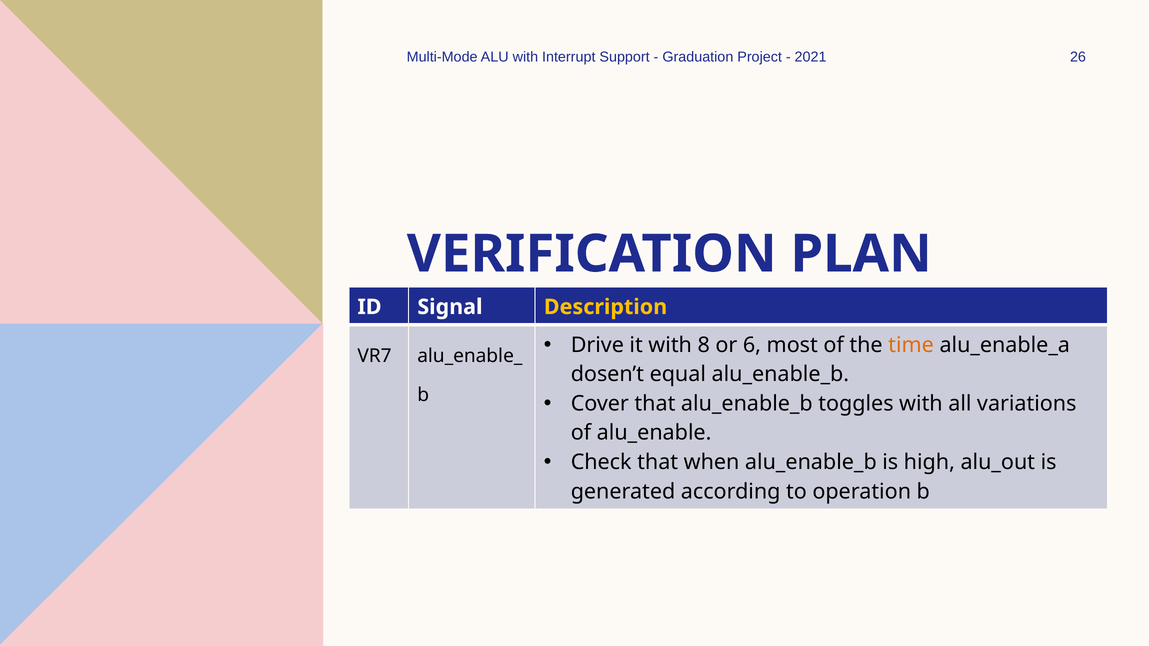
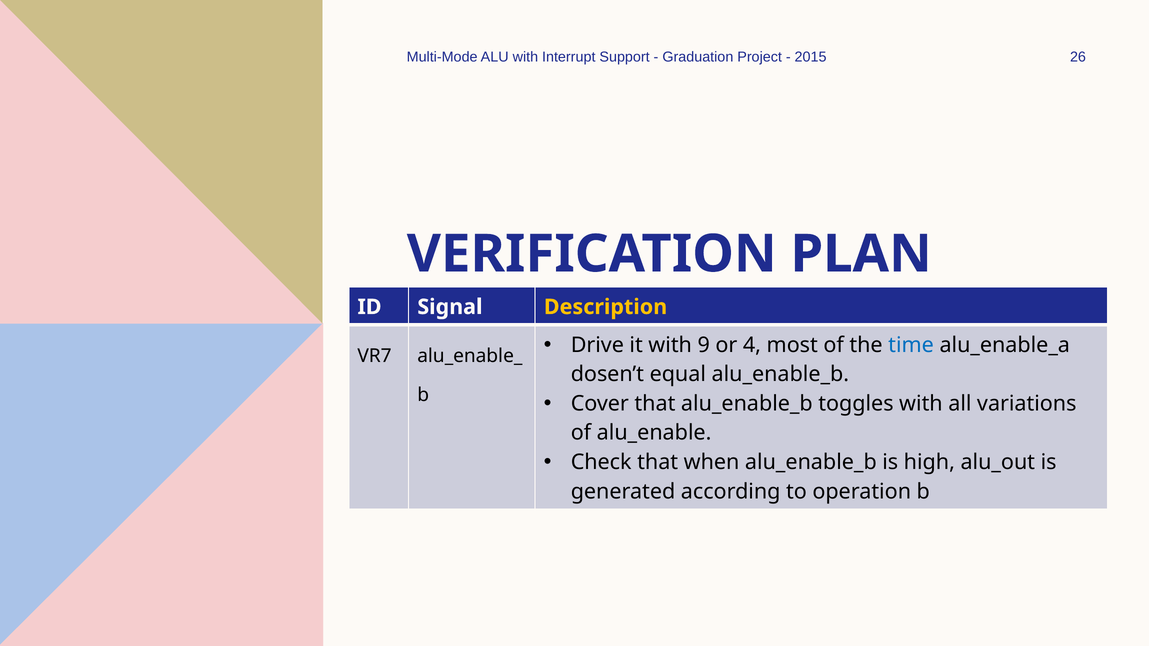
2021: 2021 -> 2015 (811, 57)
8: 8 -> 9 (704, 345)
6: 6 -> 4 (752, 345)
time colour: orange -> blue (911, 345)
